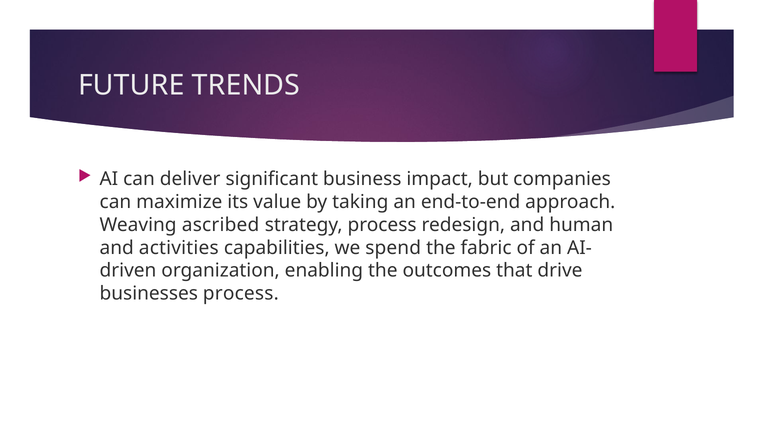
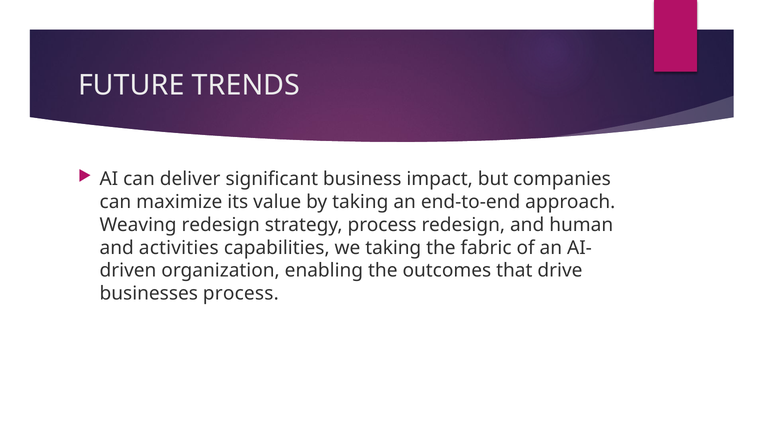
Weaving ascribed: ascribed -> redesign (221, 225)
we spend: spend -> taking (393, 248)
